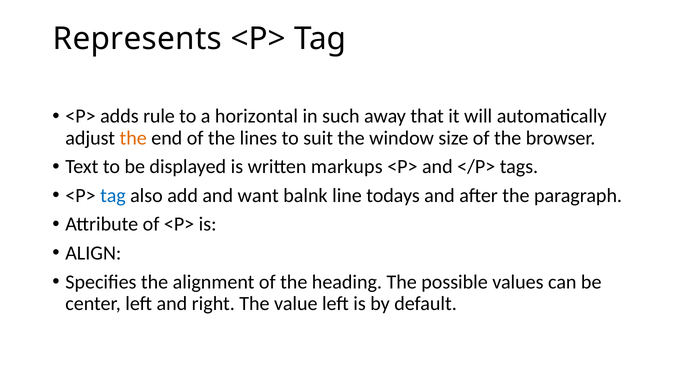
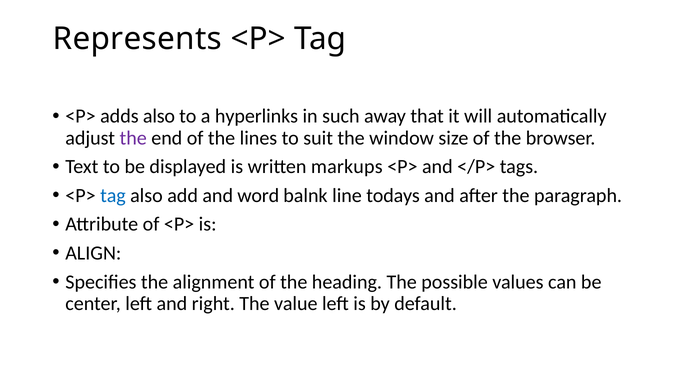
adds rule: rule -> also (159, 116)
horizontal: horizontal -> hyperlinks (257, 116)
the colour: orange -> purple (133, 138)
want: want -> word (258, 196)
